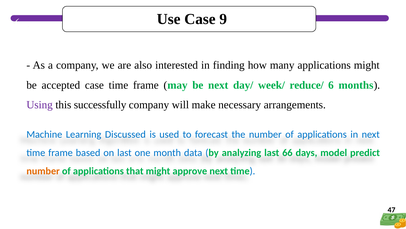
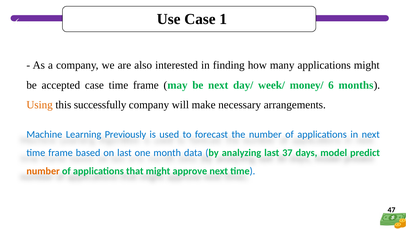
9: 9 -> 1 (223, 19)
reduce/: reduce/ -> money/ (307, 85)
Using colour: purple -> orange (40, 105)
Discussed: Discussed -> Previously (125, 134)
66: 66 -> 37 (287, 153)
